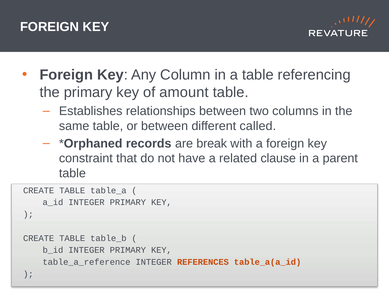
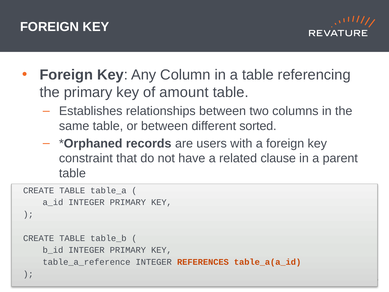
called: called -> sorted (258, 126)
break: break -> users (212, 143)
